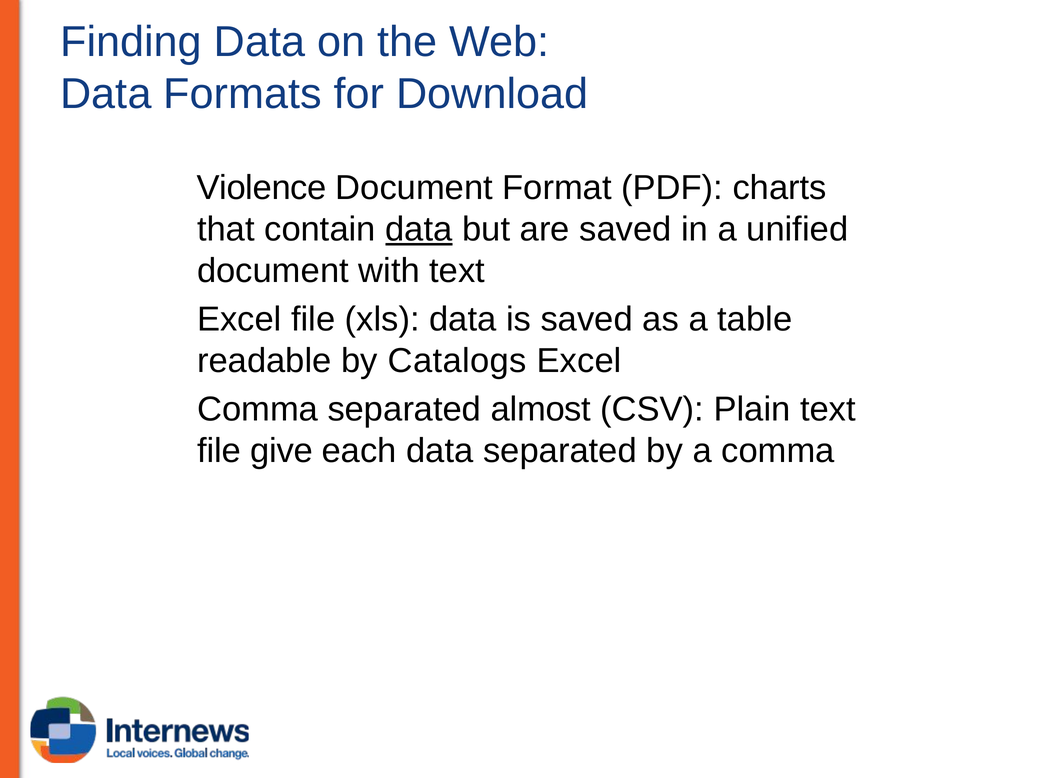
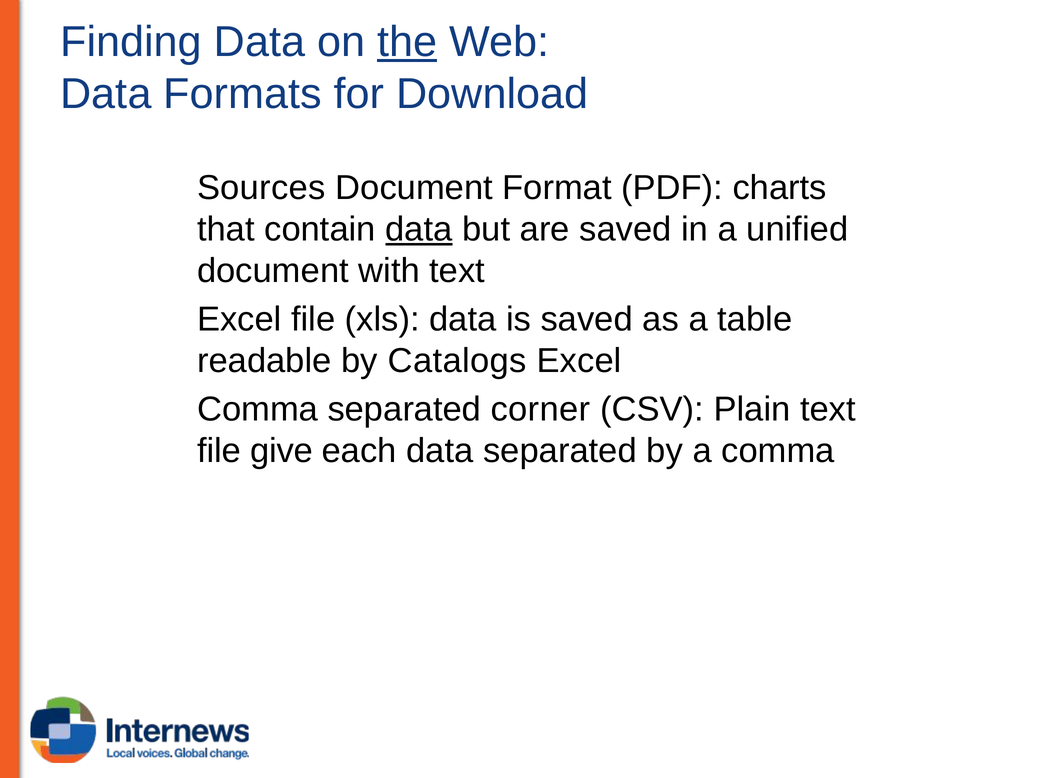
the underline: none -> present (407, 42)
Violence: Violence -> Sources (261, 188)
almost: almost -> corner (541, 409)
